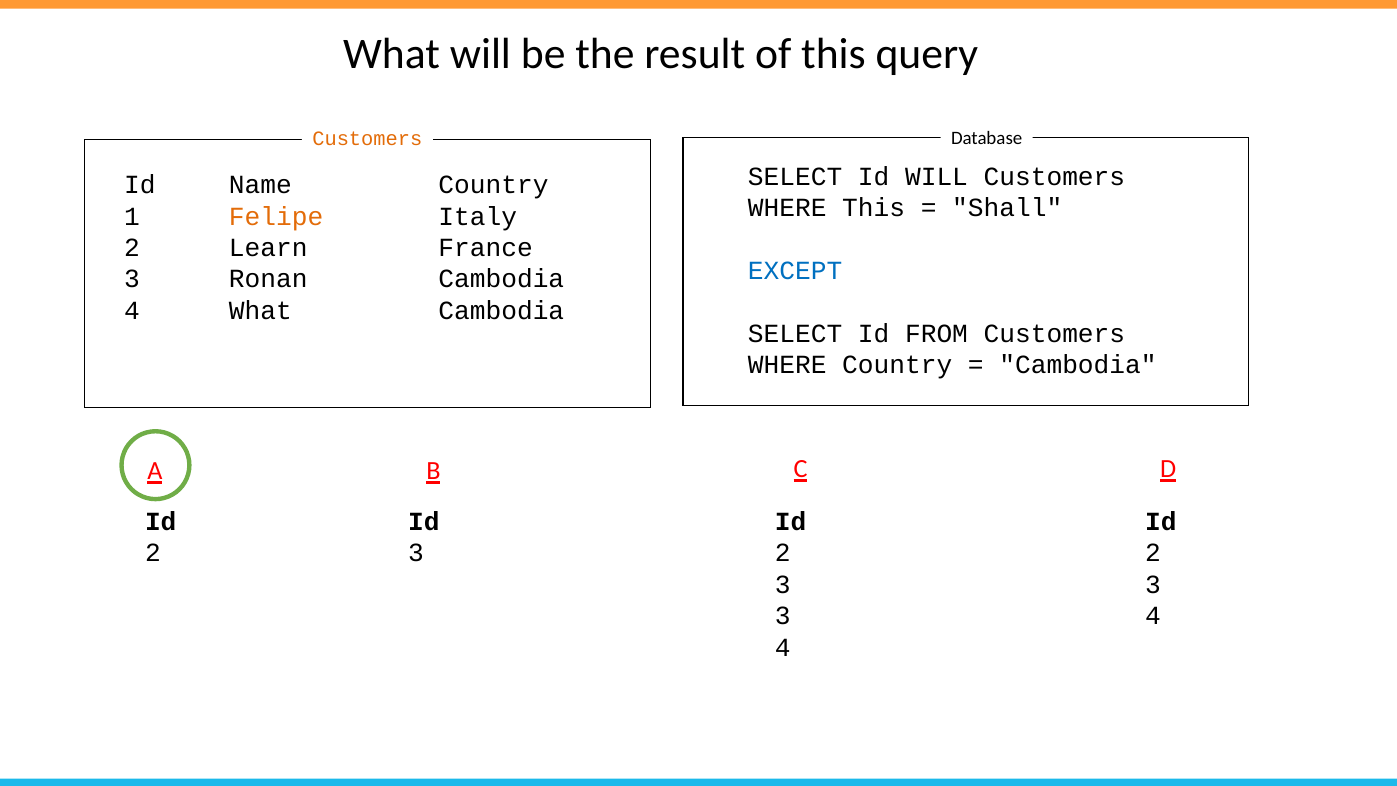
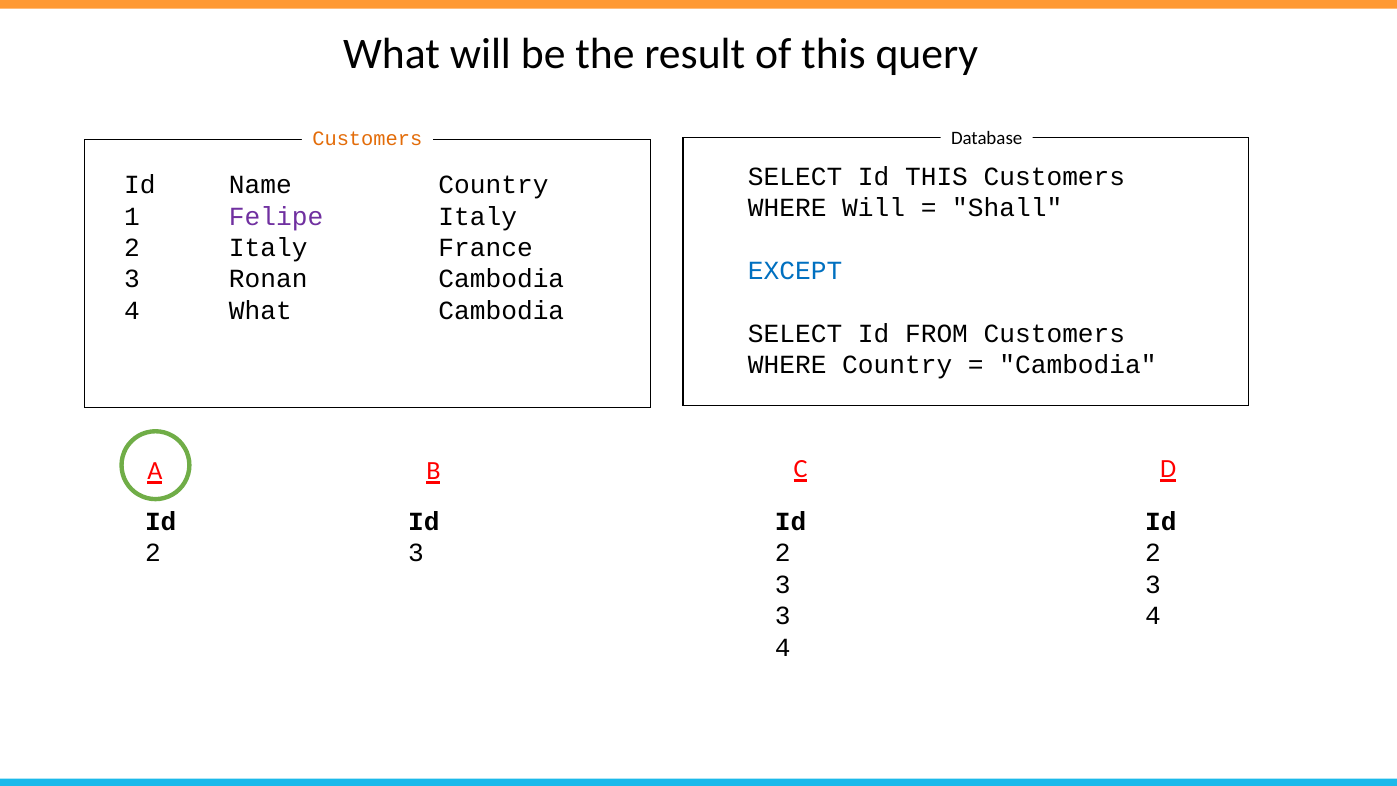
Id WILL: WILL -> THIS (937, 177)
WHERE This: This -> Will (874, 208)
Felipe colour: orange -> purple (276, 216)
2 Learn: Learn -> Italy (268, 248)
